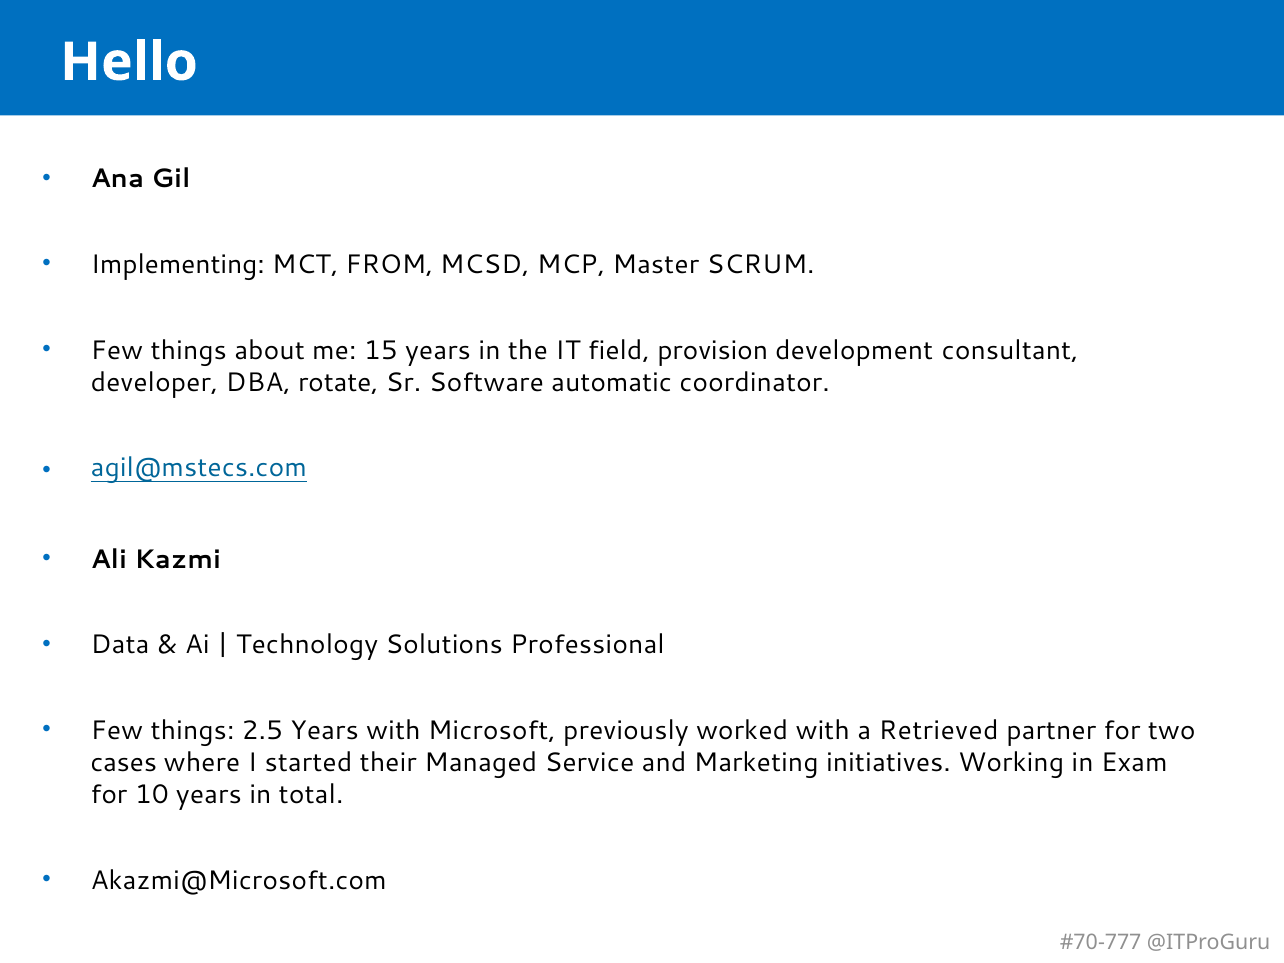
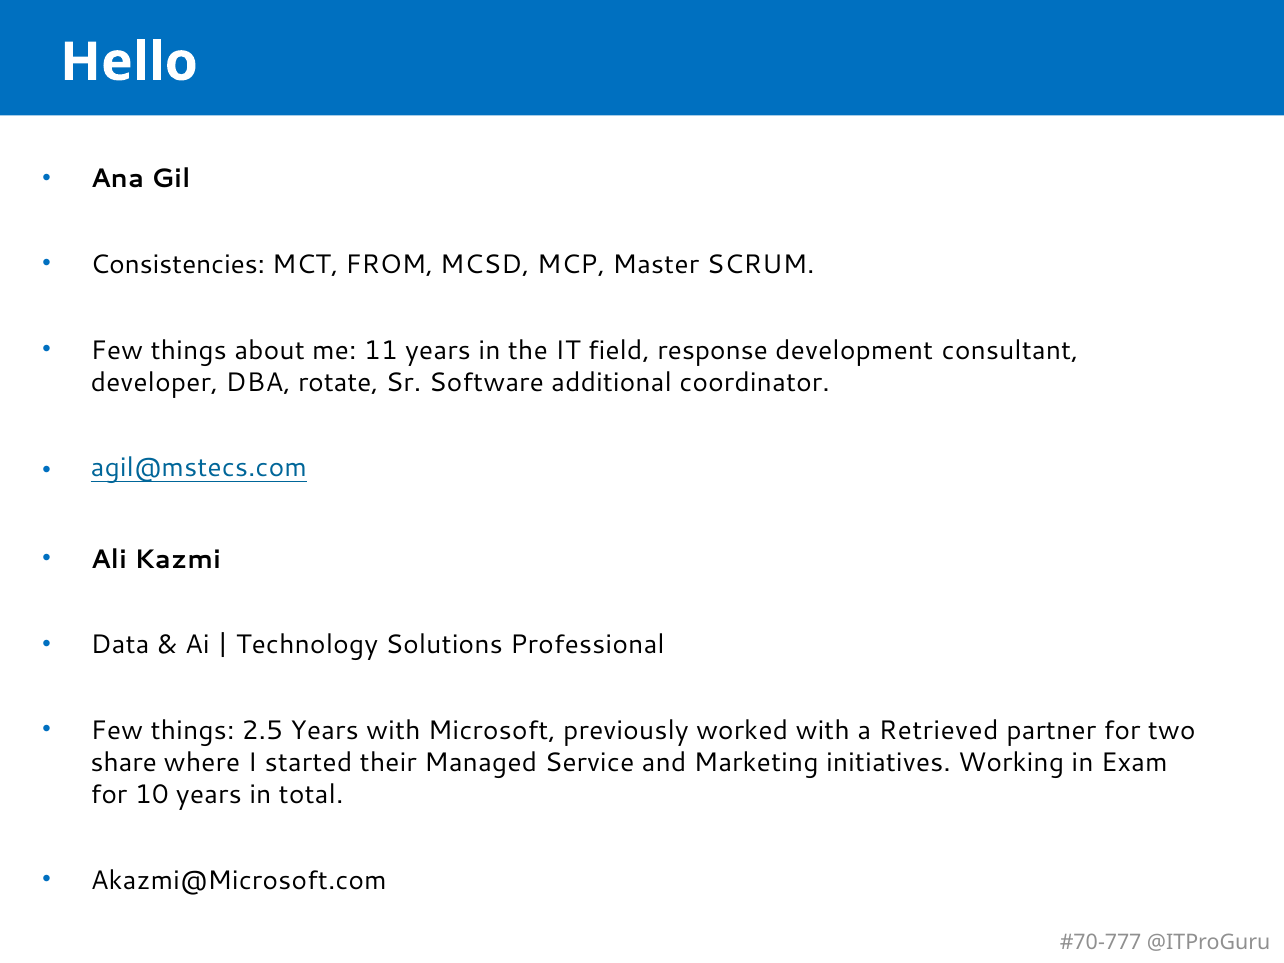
Implementing: Implementing -> Consistencies (178, 265)
15: 15 -> 11 (381, 350)
provision: provision -> response (713, 350)
automatic: automatic -> additional (612, 382)
cases: cases -> share (124, 763)
